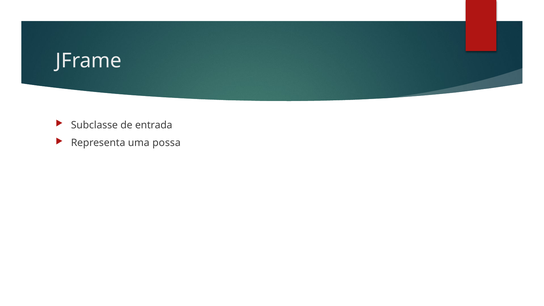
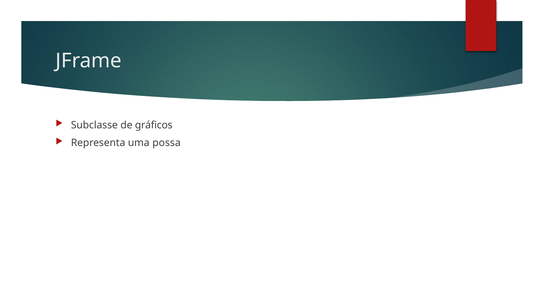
entrada: entrada -> gráficos (154, 125)
